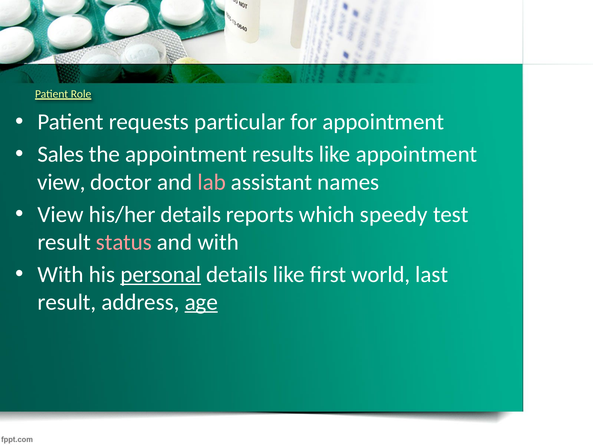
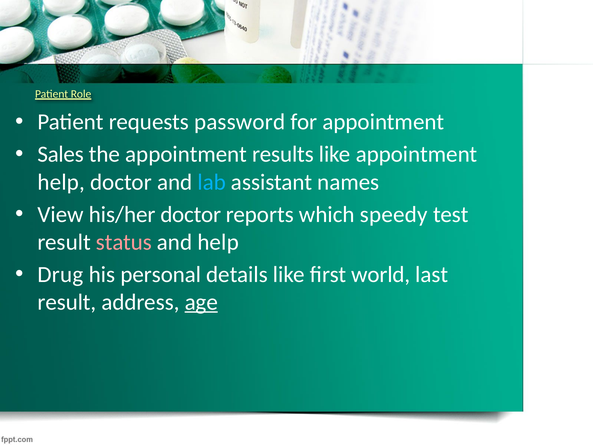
particular: particular -> password (240, 122)
view: view -> help (61, 182)
lab colour: pink -> light blue (212, 182)
his/her details: details -> doctor (191, 214)
and with: with -> help (218, 242)
With: With -> Drug (60, 274)
personal underline: present -> none (161, 274)
